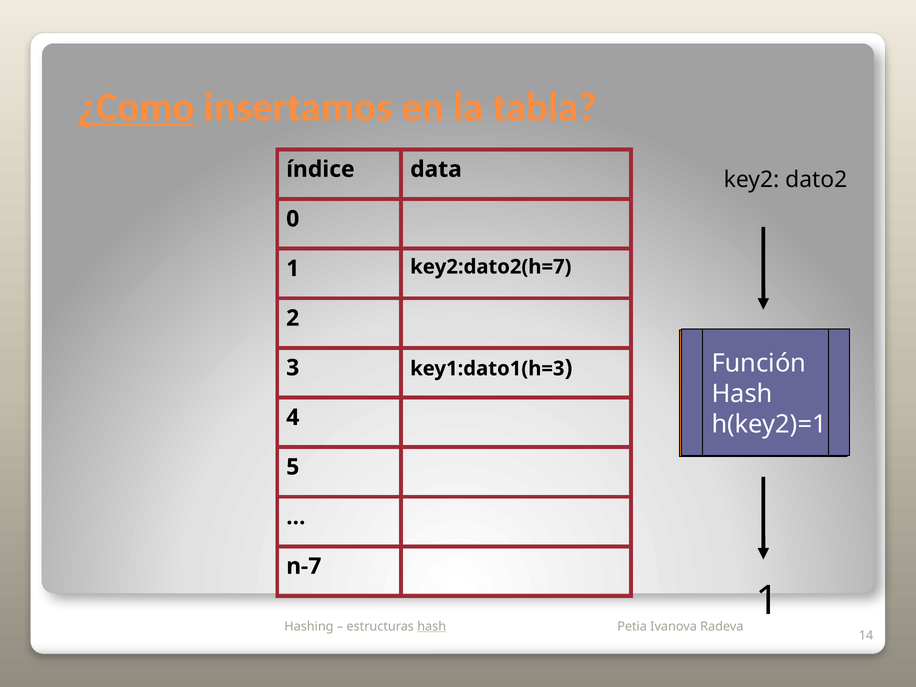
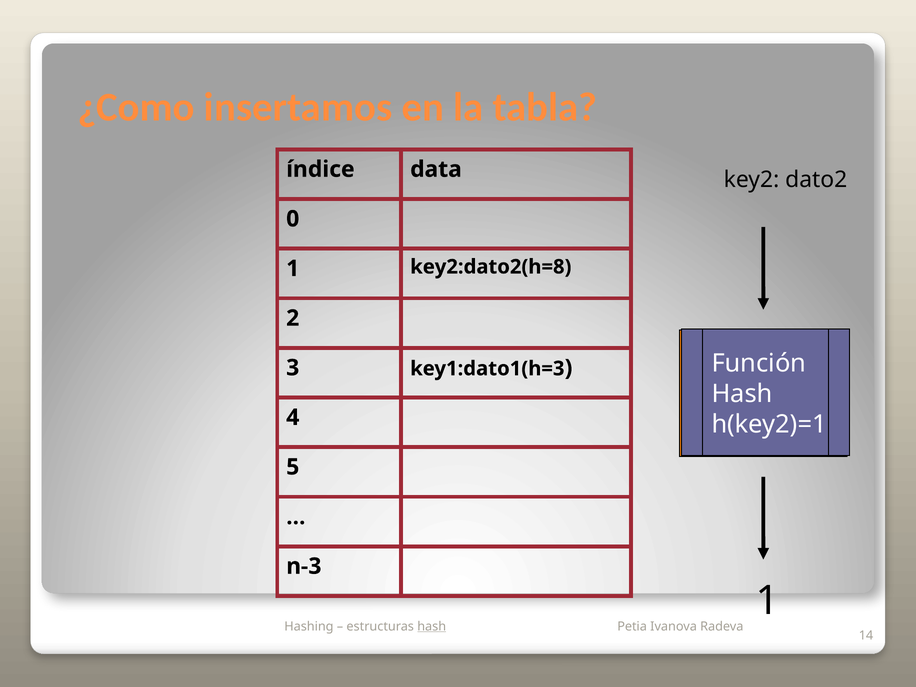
¿Como underline: present -> none (136, 107)
key2:dato2(h=7: key2:dato2(h=7 -> key2:dato2(h=8 (491, 267)
n-7: n-7 -> n-3 (304, 566)
